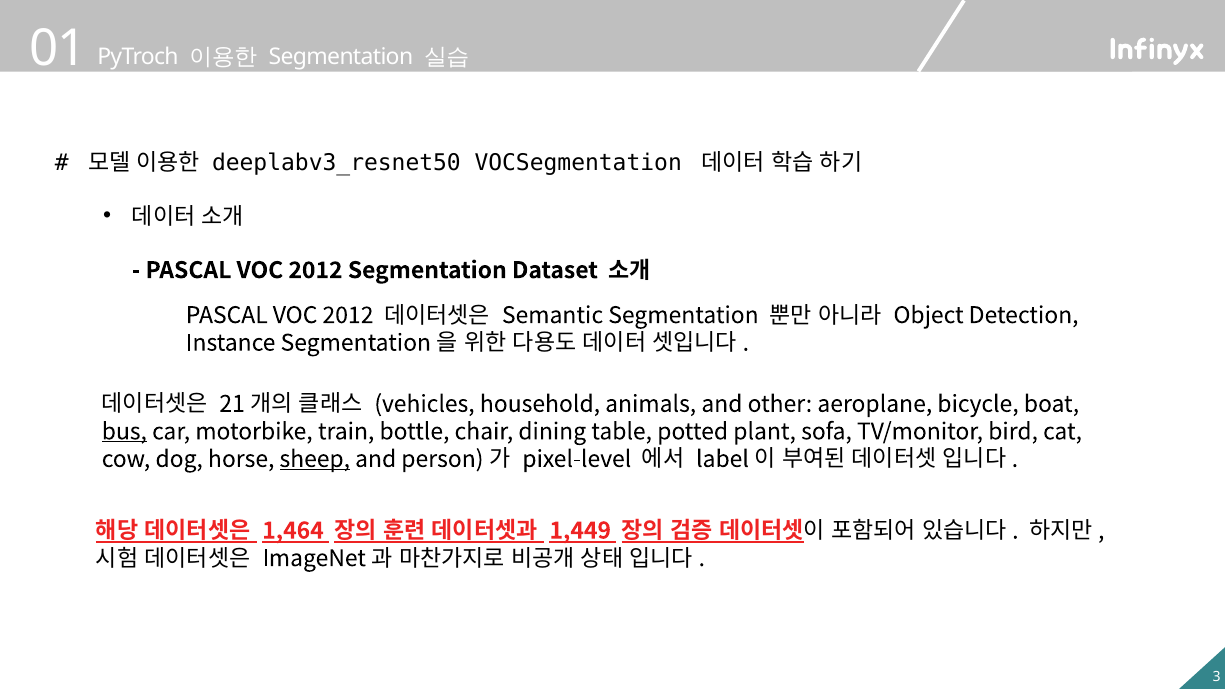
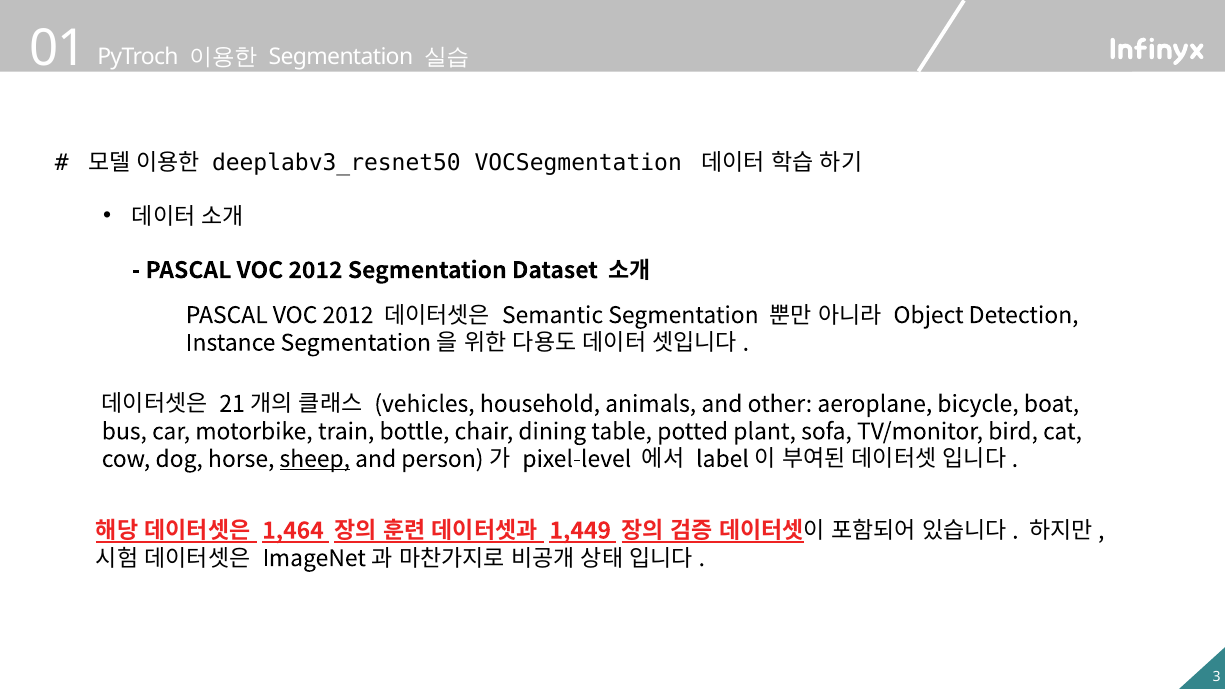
bus underline: present -> none (124, 432)
